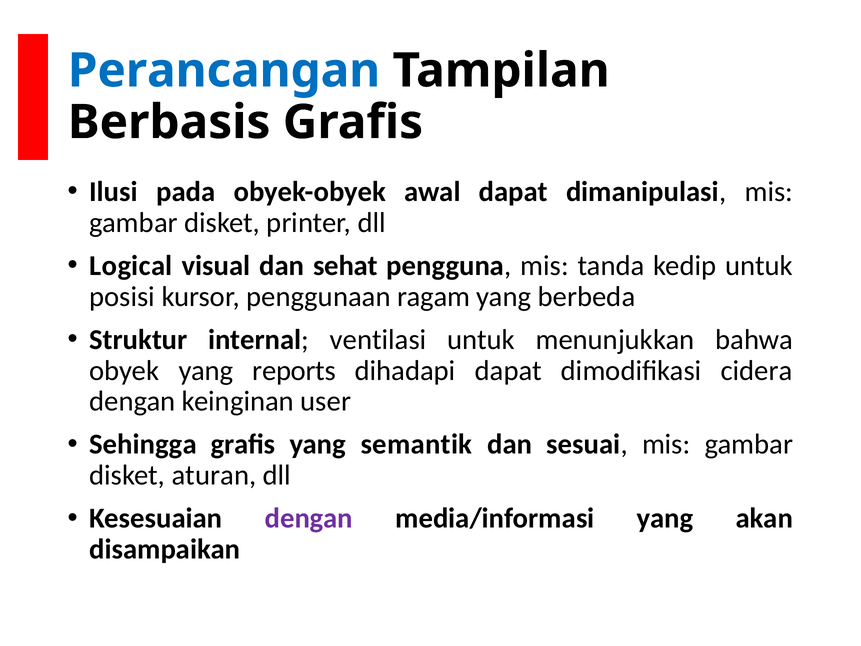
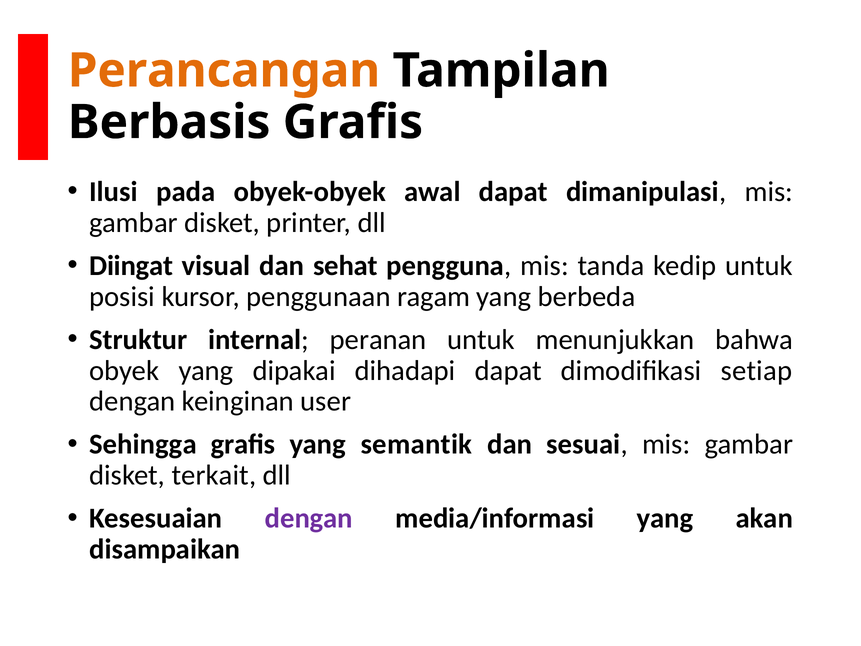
Perancangan colour: blue -> orange (224, 71)
Logical: Logical -> Diingat (131, 265)
ventilasi: ventilasi -> peranan (378, 339)
reports: reports -> dipakai (294, 370)
cidera: cidera -> setiap (756, 370)
aturan: aturan -> terkait (214, 475)
